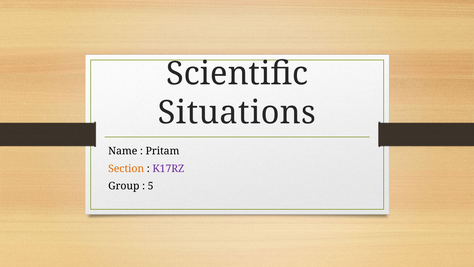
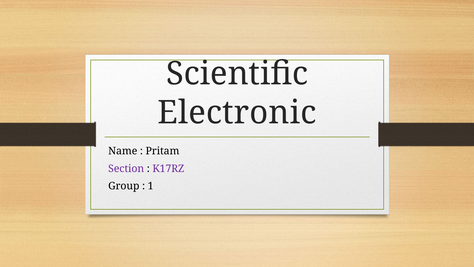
Situations: Situations -> Electronic (237, 113)
Section colour: orange -> purple (126, 168)
5: 5 -> 1 (151, 186)
